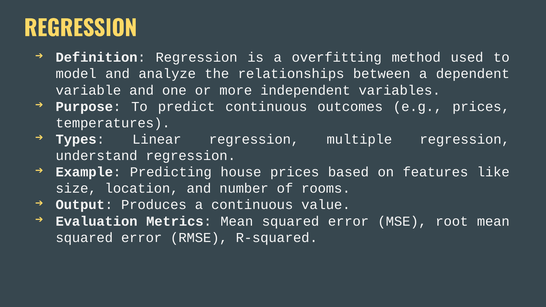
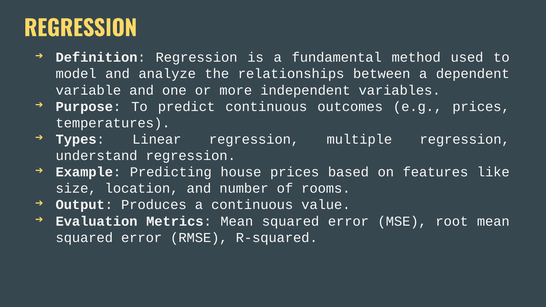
overfitting: overfitting -> fundamental (337, 57)
